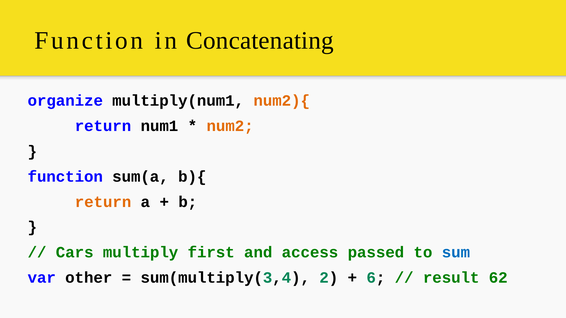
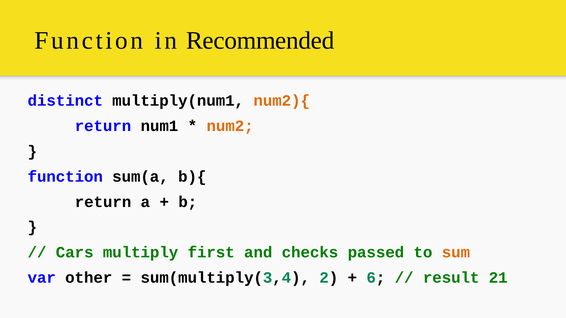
Concatenating: Concatenating -> Recommended (260, 41)
organize: organize -> distinct (65, 101)
return colour: orange -> black (103, 202)
access: access -> checks (310, 253)
sum colour: blue -> orange (456, 253)
62: 62 -> 21 (498, 278)
